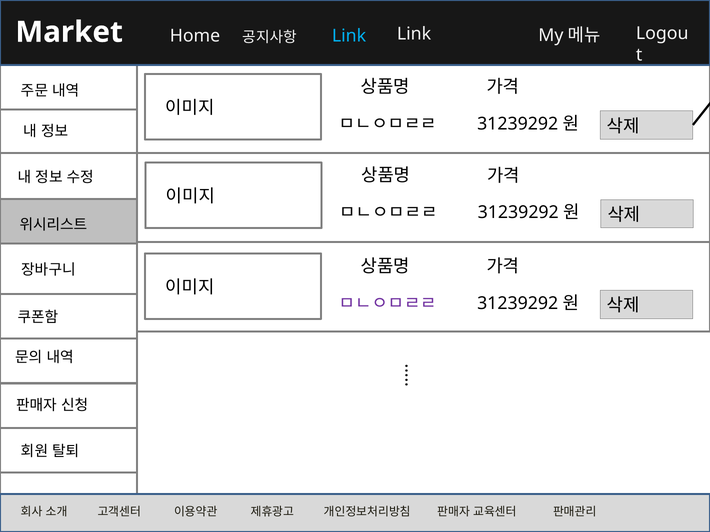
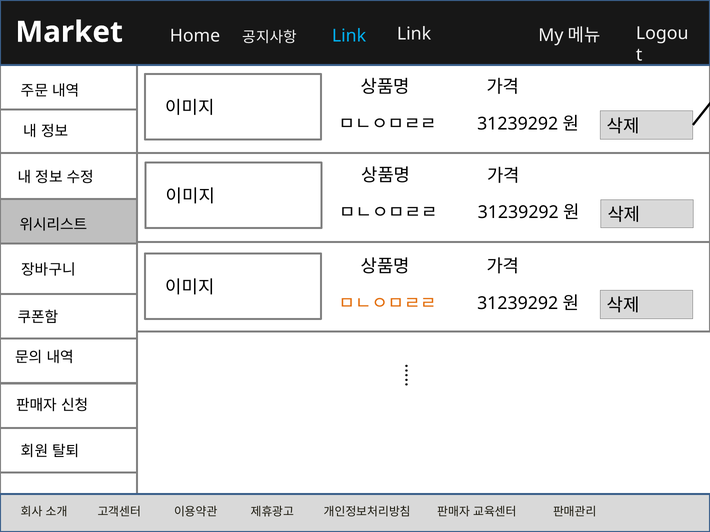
ㅁㄴㅇㅁㄹㄹ colour: purple -> orange (388, 303)
